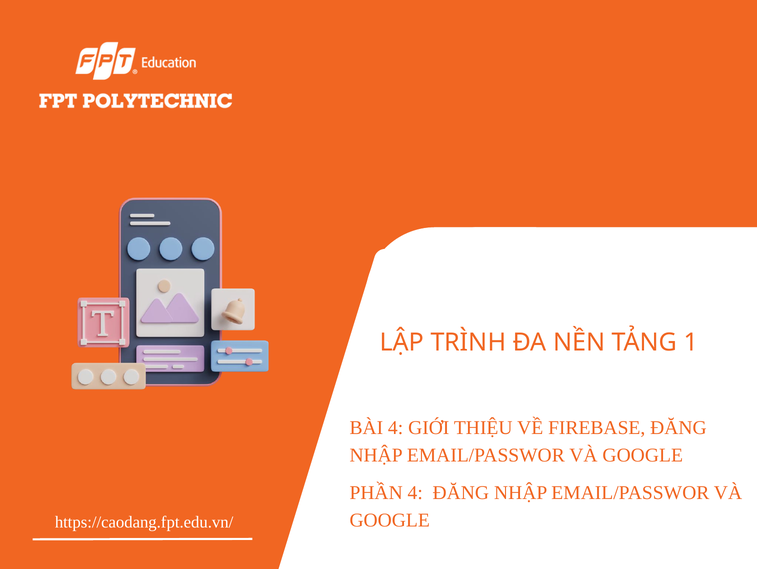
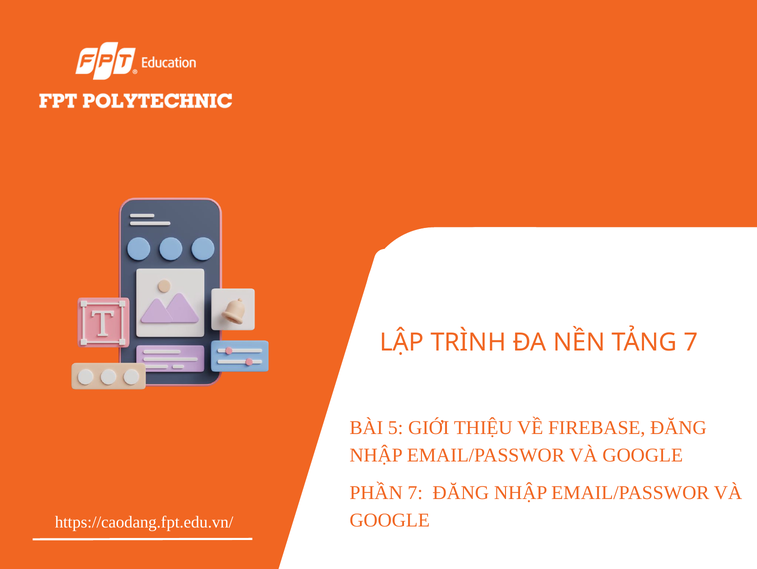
TẢNG 1: 1 -> 7 (691, 342)
BÀI 4: 4 -> 5 (396, 428)
PHẦN 4: 4 -> 7 (415, 493)
